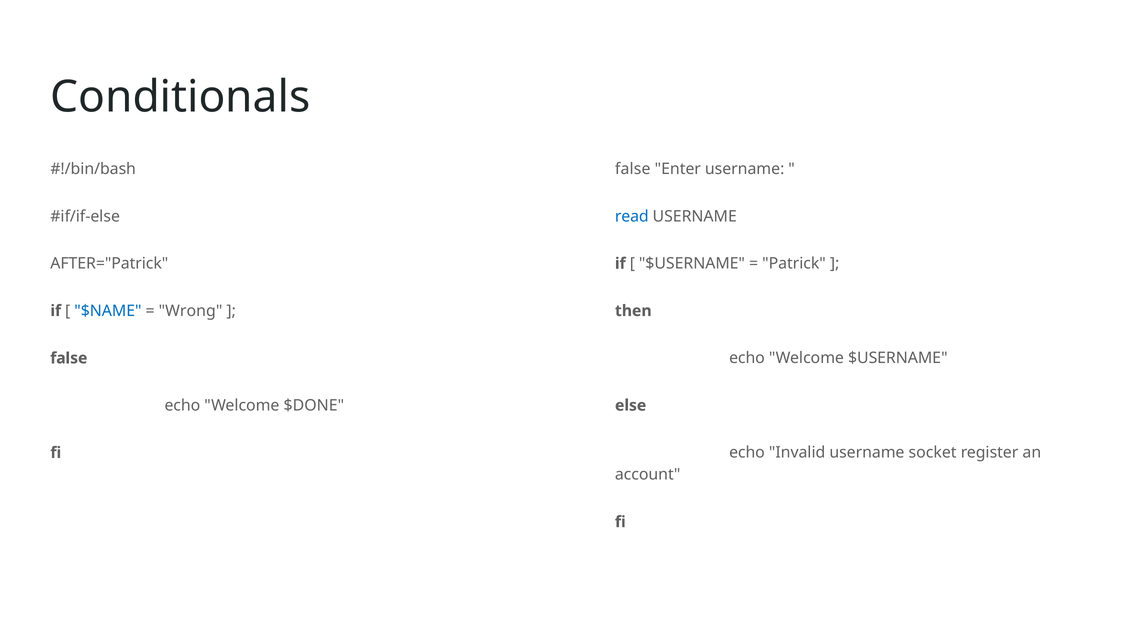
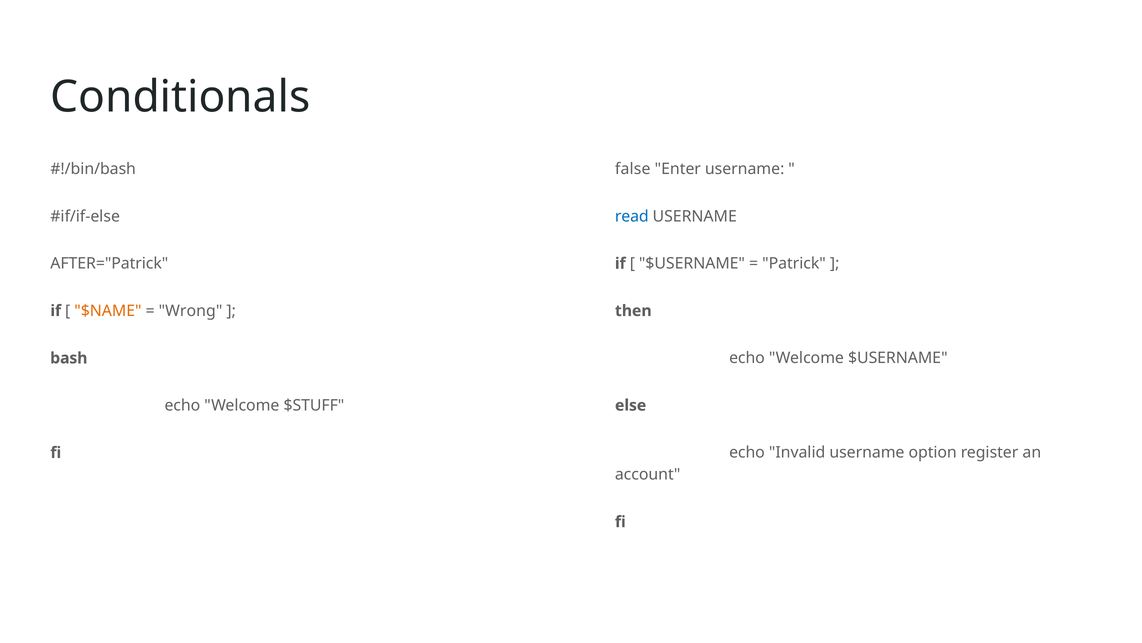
$NAME colour: blue -> orange (108, 311)
false: false -> bash (69, 358)
$DONE: $DONE -> $STUFF (314, 405)
socket: socket -> option (933, 452)
